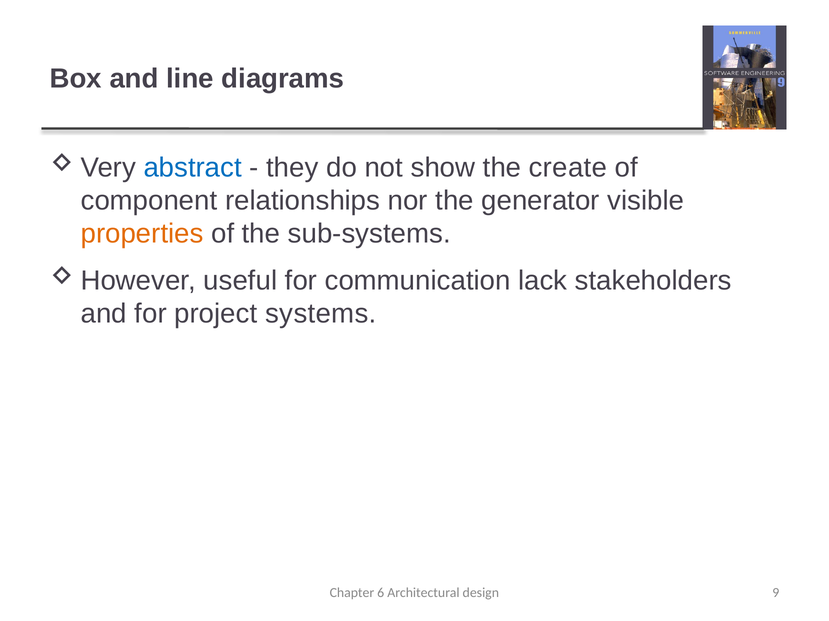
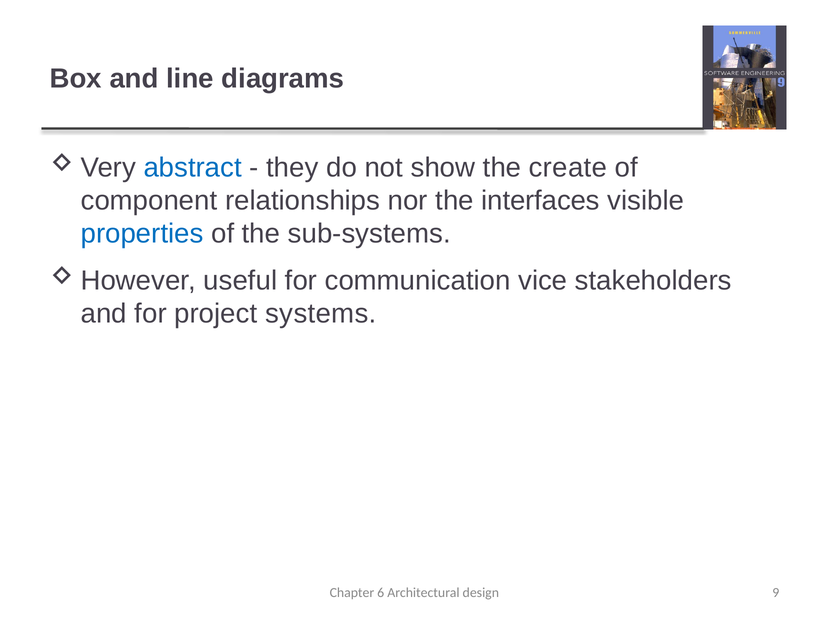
generator: generator -> interfaces (541, 201)
properties colour: orange -> blue (142, 234)
lack: lack -> vice (543, 281)
